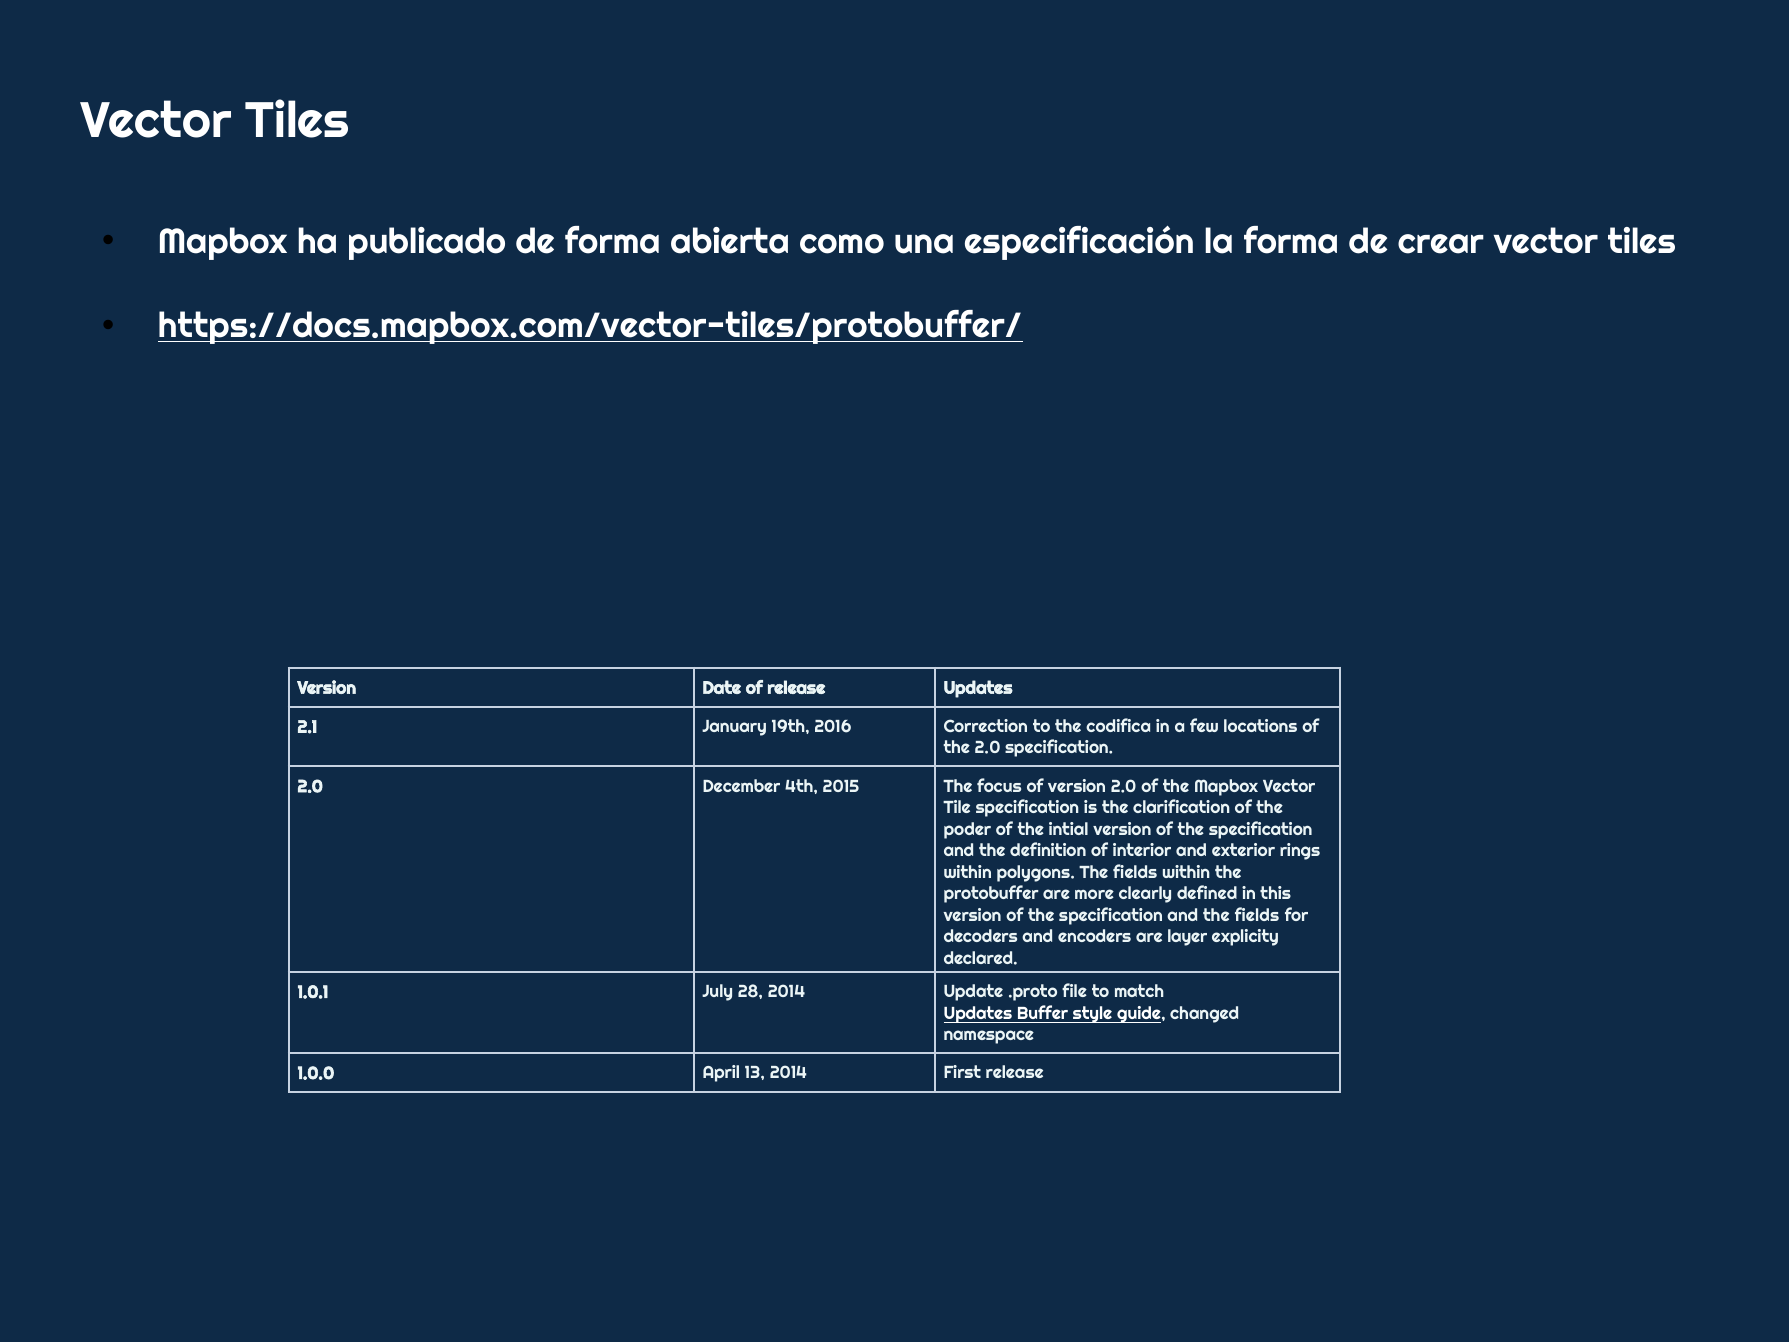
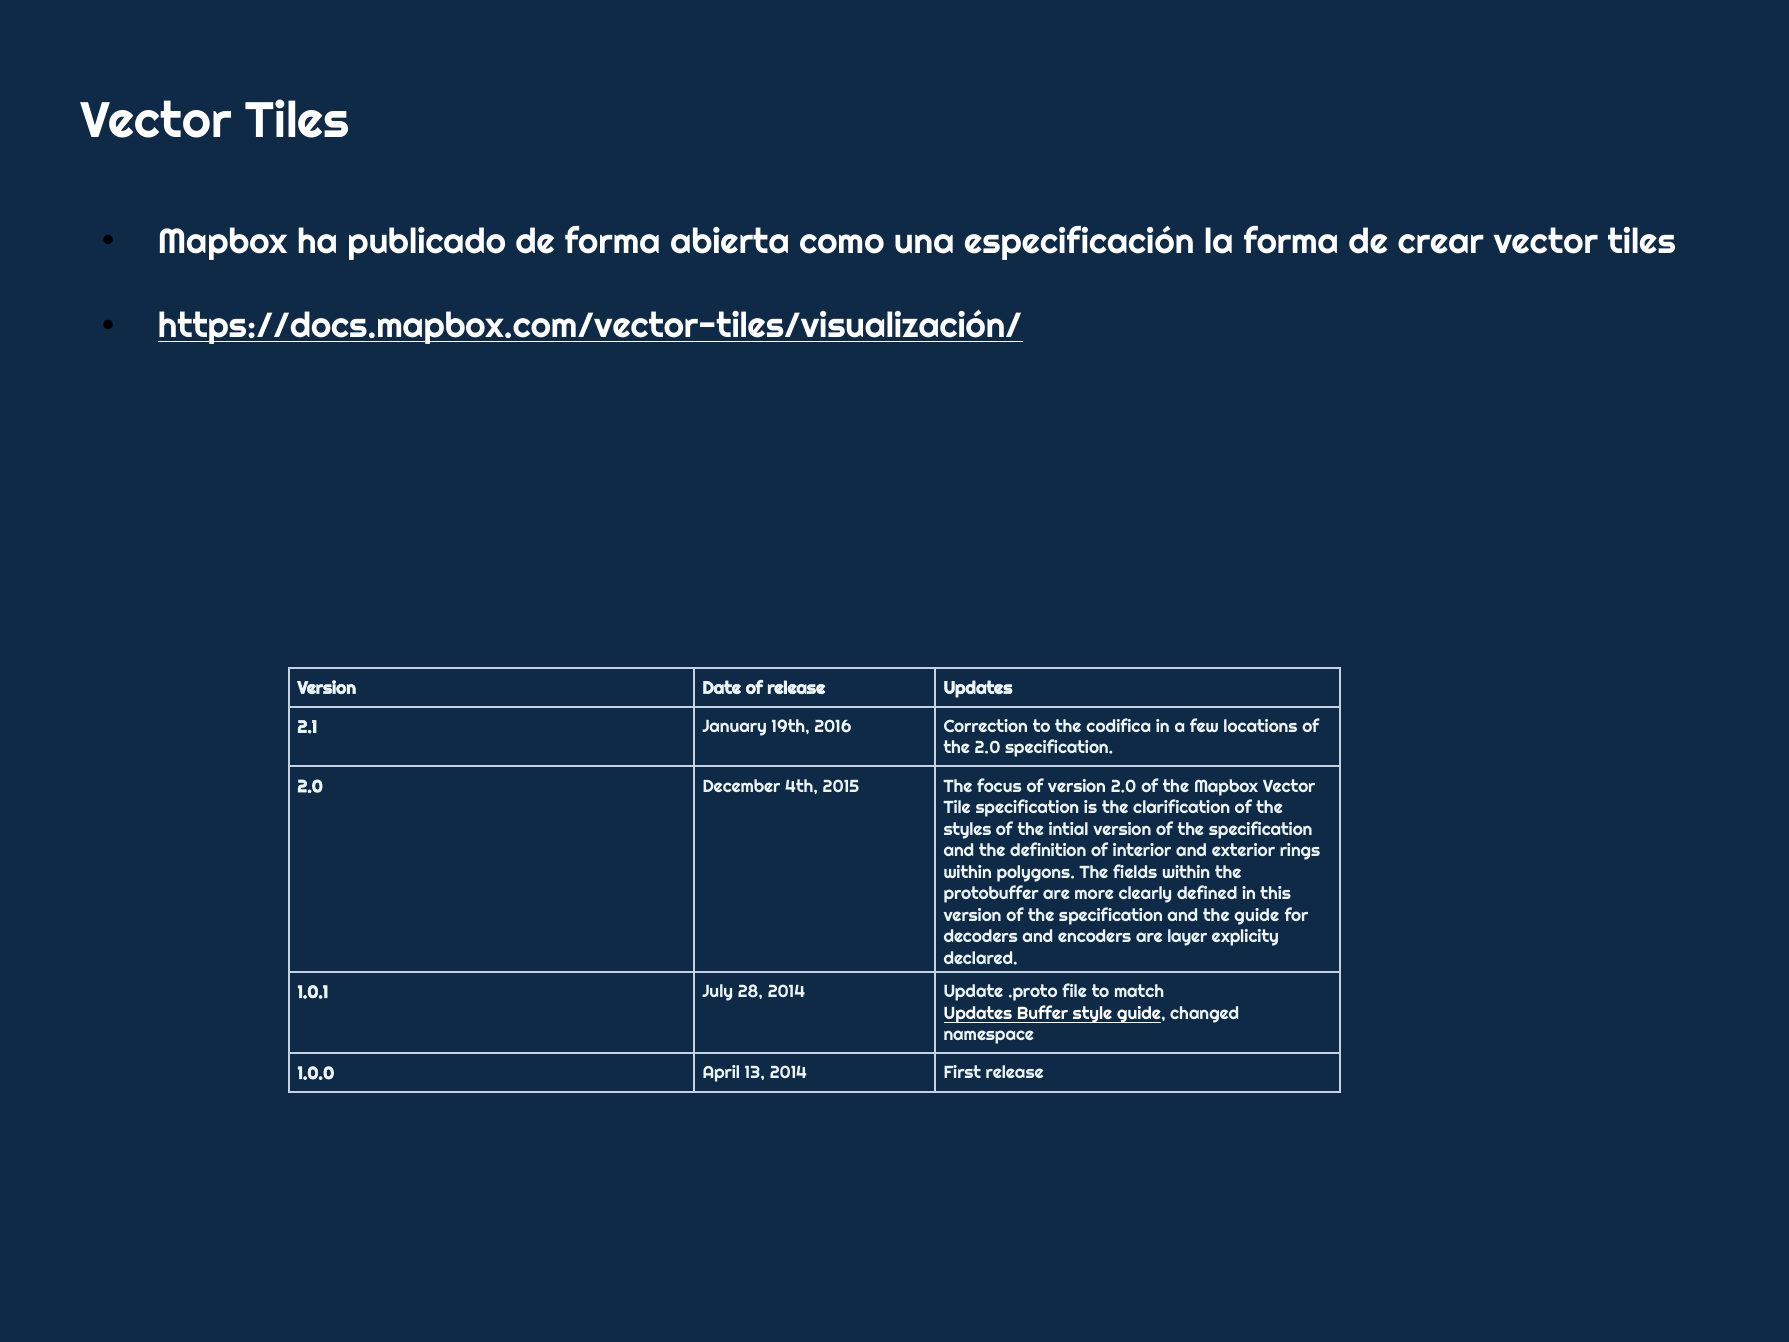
https://docs.mapbox.com/vector-tiles/protobuffer/: https://docs.mapbox.com/vector-tiles/protobuffer/ -> https://docs.mapbox.com/vector-tiles/visualización/ (590, 326)
poder: poder -> styles (967, 829)
and the fields: fields -> guide (1257, 915)
